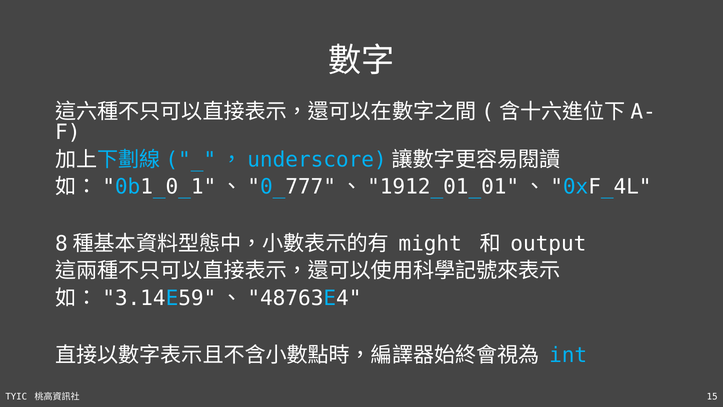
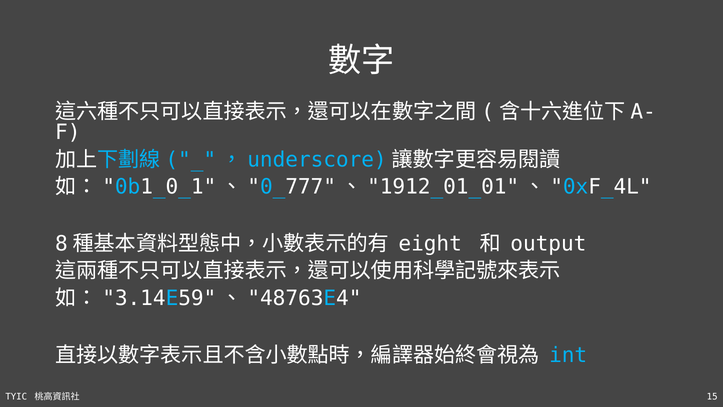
might: might -> eight (430, 244)
